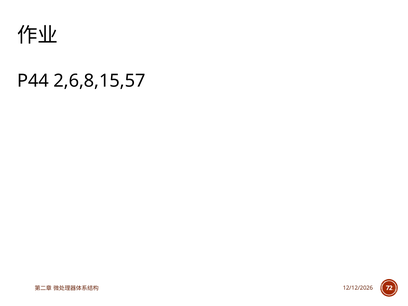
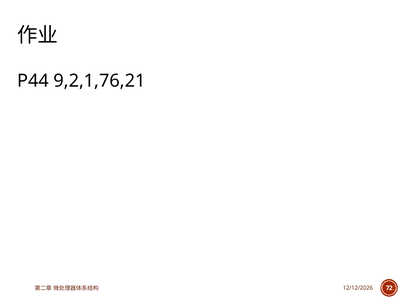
2,6,8,15,57: 2,6,8,15,57 -> 9,2,1,76,21 (99, 81)
